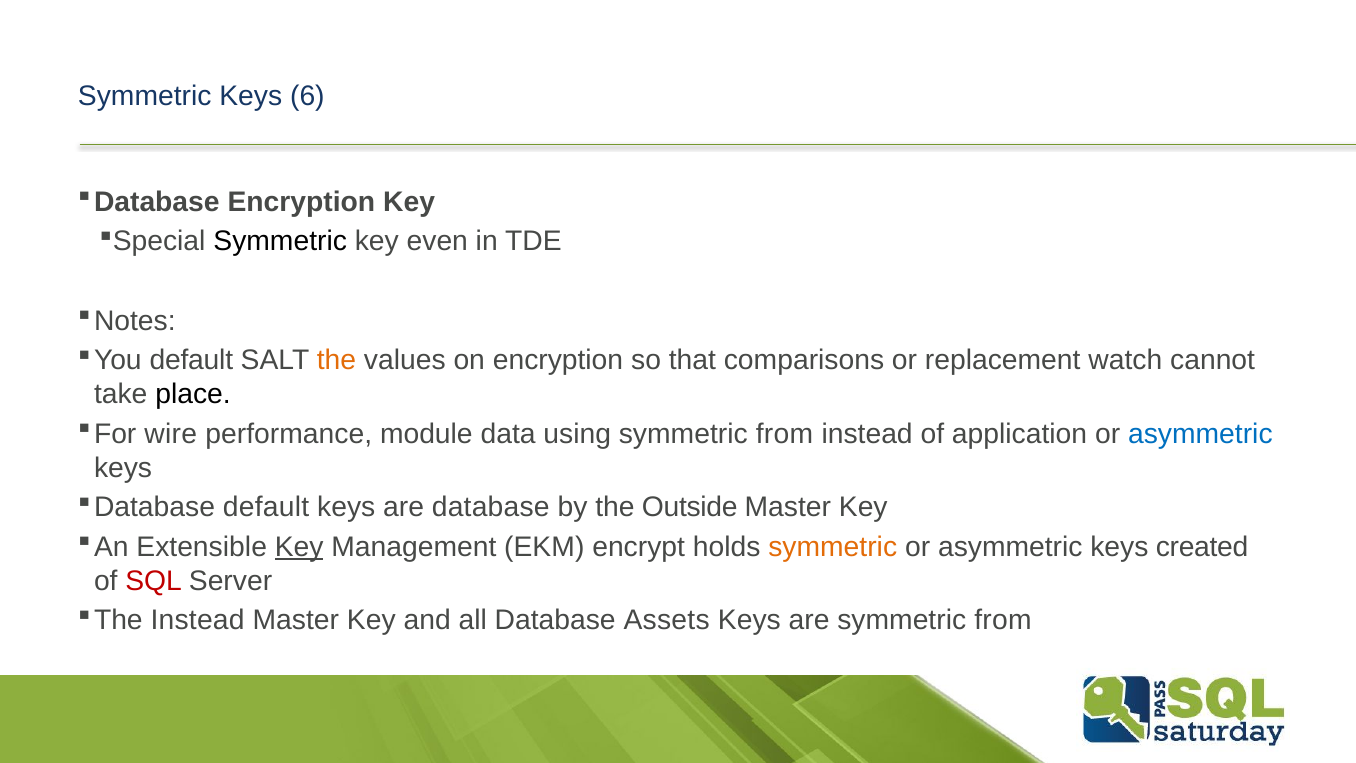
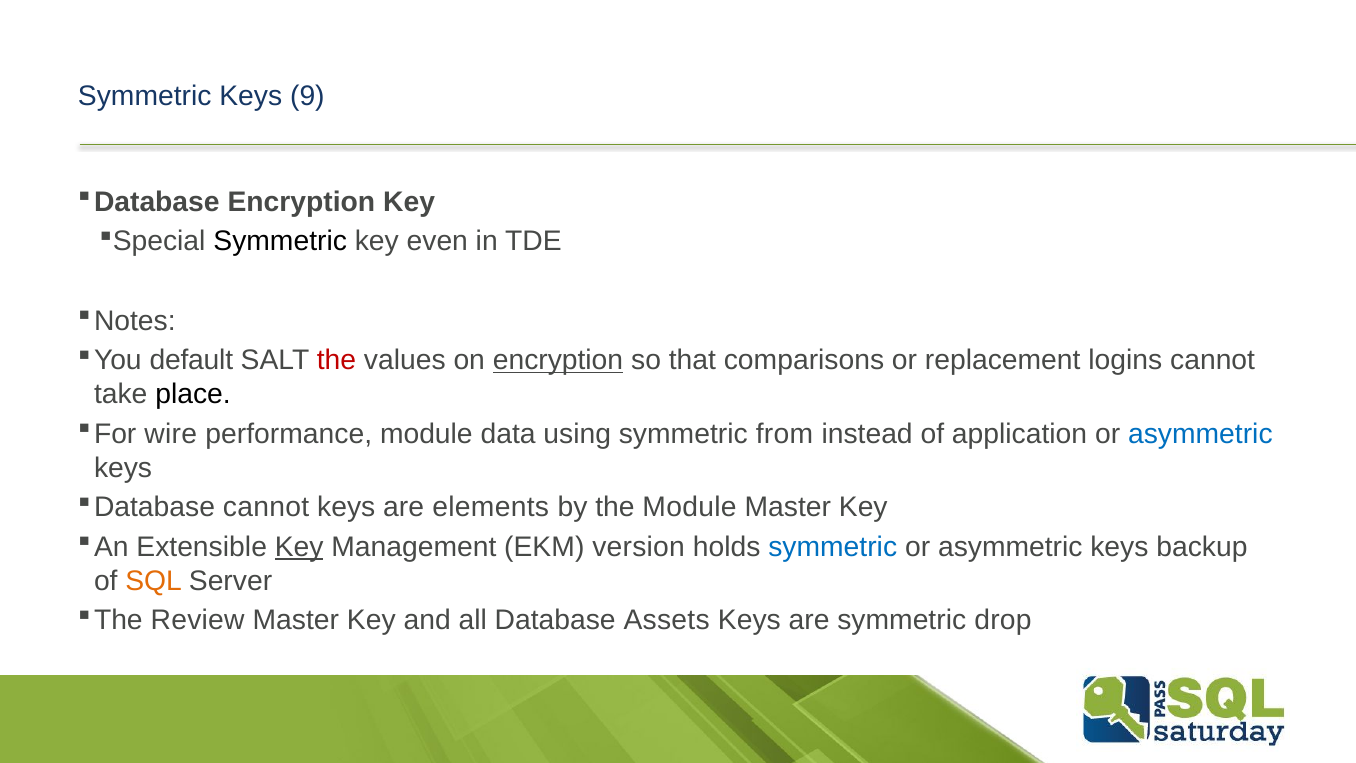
6: 6 -> 9 (307, 96)
the colour: orange -> red (336, 360)
encryption underline: none -> present (558, 360)
watch: watch -> logins (1125, 360)
default: default -> cannot (266, 507)
are database: database -> elements (491, 507)
the Outside: Outside -> Module (689, 507)
encrypt: encrypt -> version (639, 547)
symmetric colour: orange -> blue (833, 547)
created: created -> backup (1202, 547)
SQL colour: red -> orange (154, 581)
Instead: Instead -> Review (198, 620)
are symmetric from: from -> drop (1003, 620)
